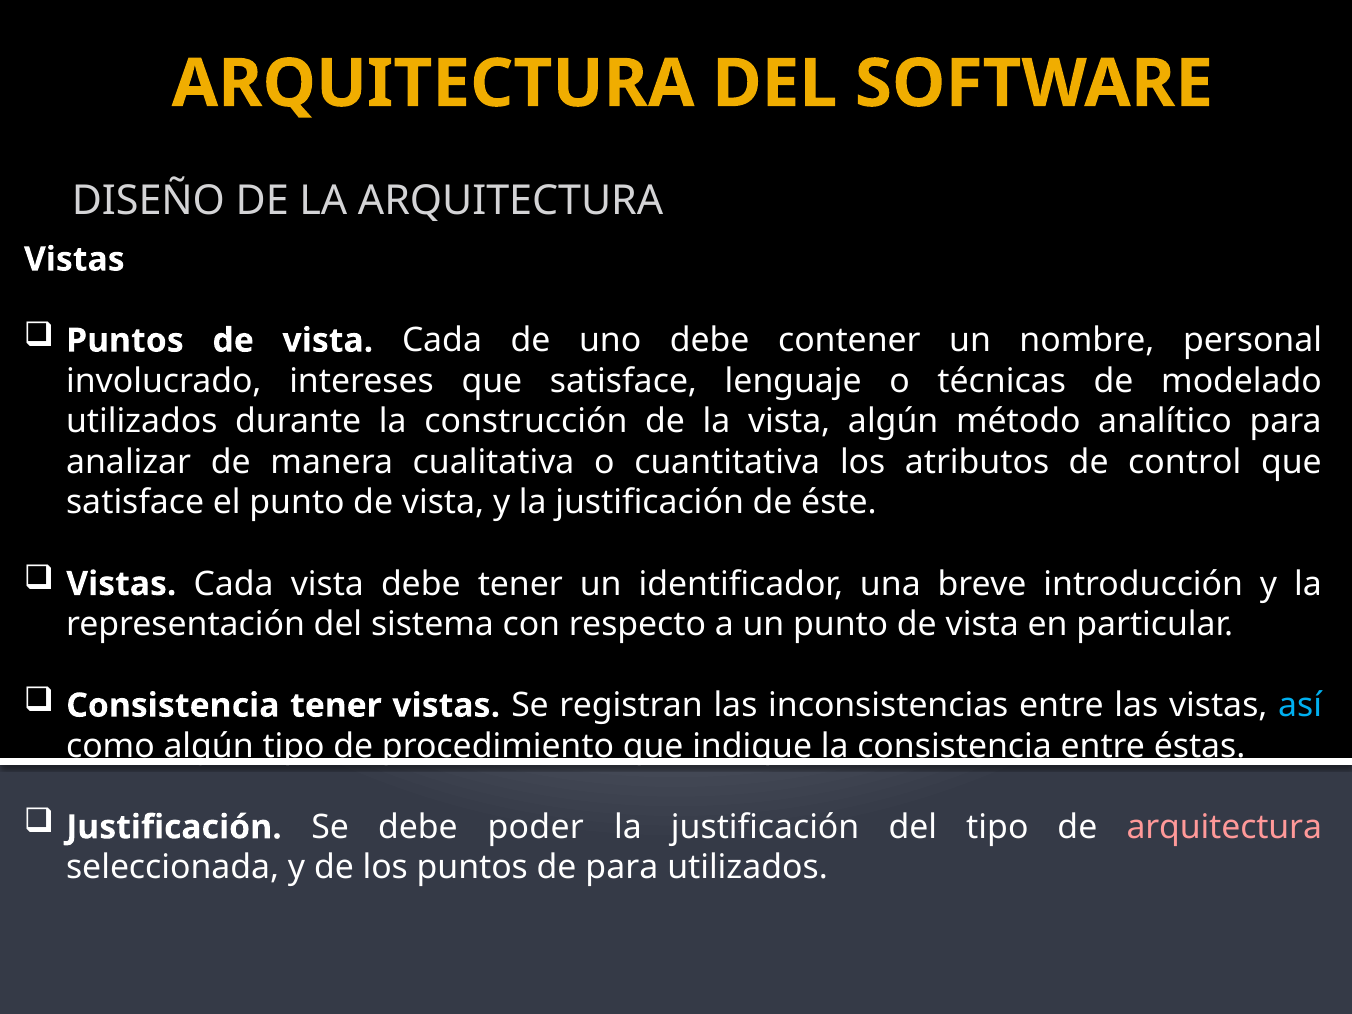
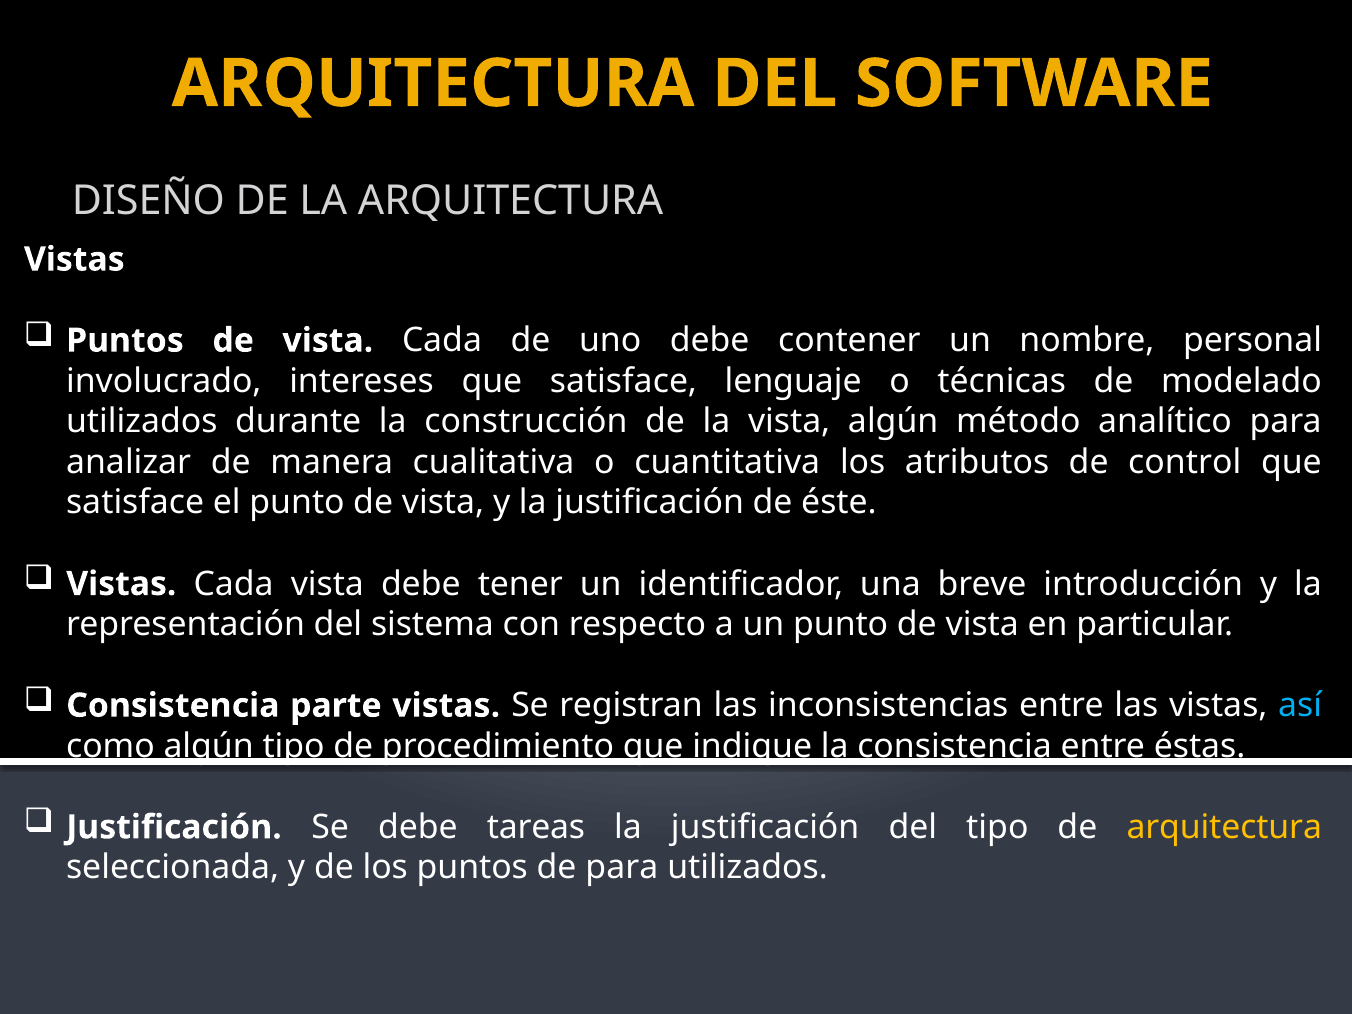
Consistencia tener: tener -> parte (336, 706)
poder: poder -> tareas (536, 827)
arquitectura colour: pink -> yellow (1224, 827)
